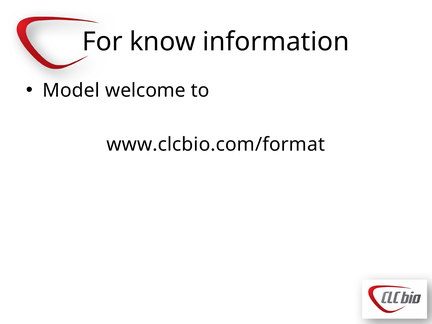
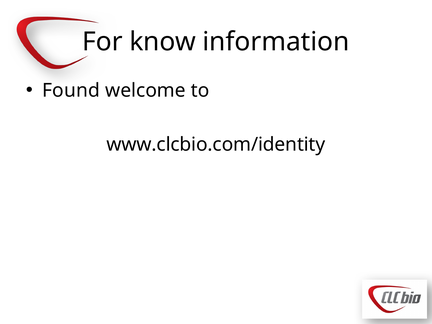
Model: Model -> Found (71, 91)
www.clcbio.com/format: www.clcbio.com/format -> www.clcbio.com/identity (216, 144)
